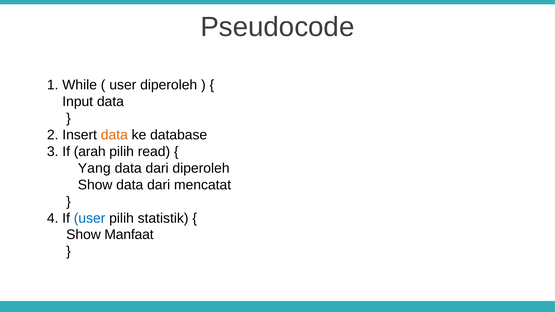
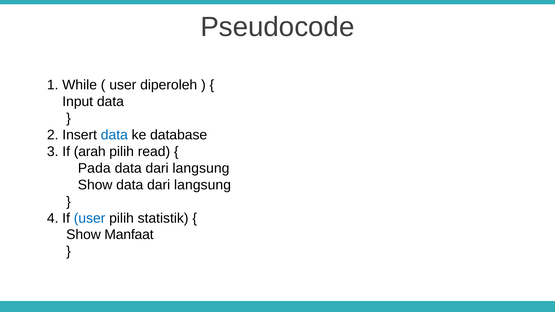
data colour: orange -> blue (114, 135)
Yang: Yang -> Pada (94, 168)
diperoleh: diperoleh -> langsung (201, 168)
Show data dari mencatat: mencatat -> langsung (203, 185)
